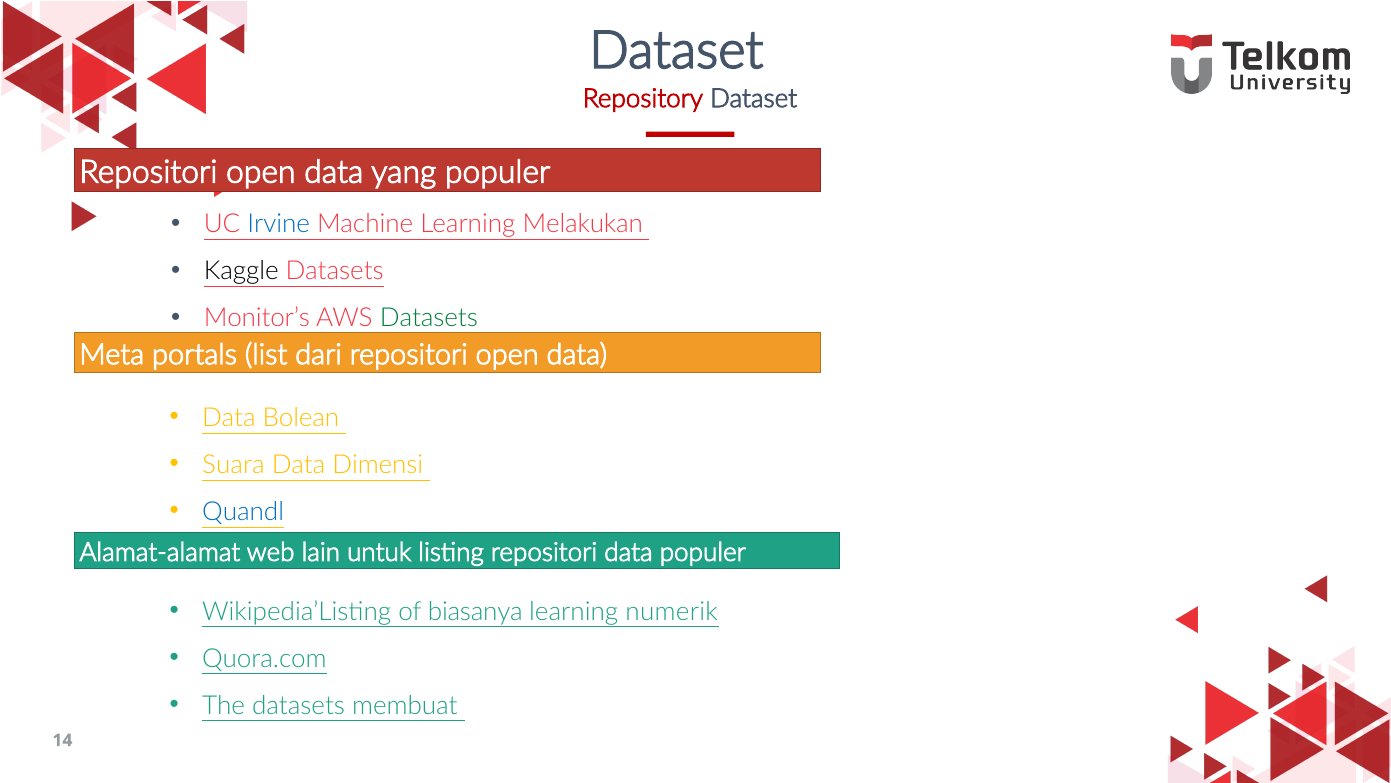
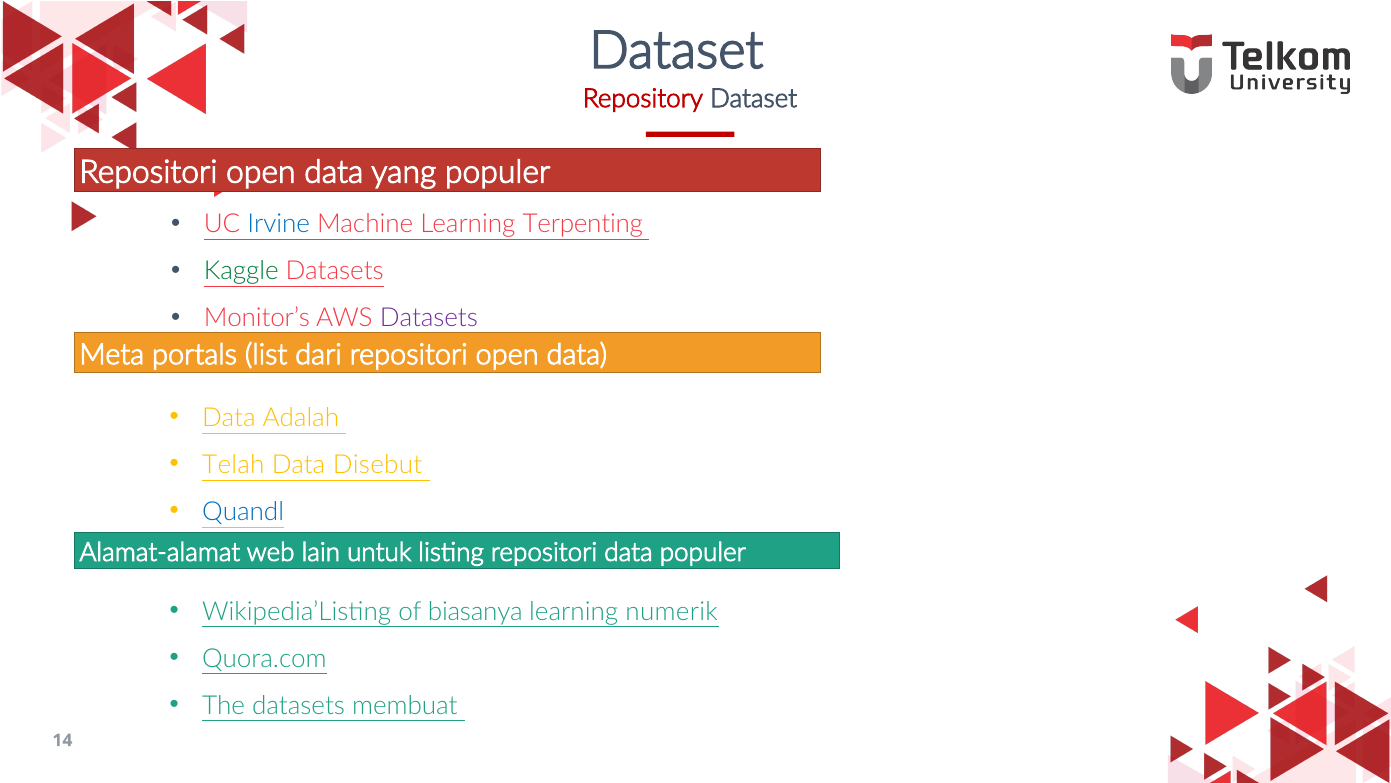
Melakukan: Melakukan -> Terpenting (583, 224)
Kaggle colour: black -> green (241, 271)
Datasets colour: green -> purple (429, 318)
Bolean: Bolean -> Adalah (301, 418)
Suara: Suara -> Telah (233, 465)
Dimensi: Dimensi -> Disebut (378, 465)
